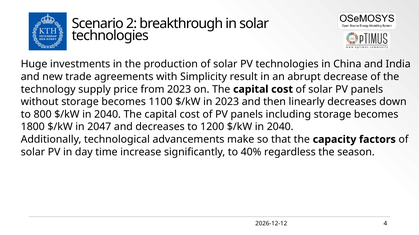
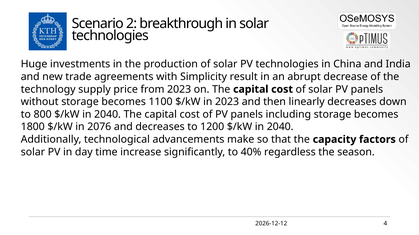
2047: 2047 -> 2076 (99, 127)
